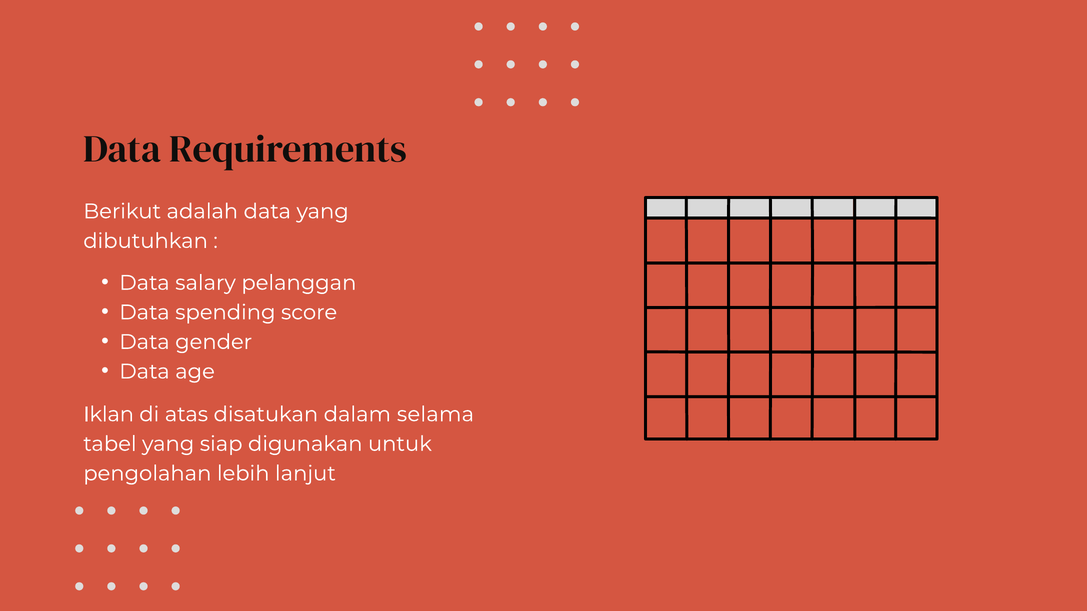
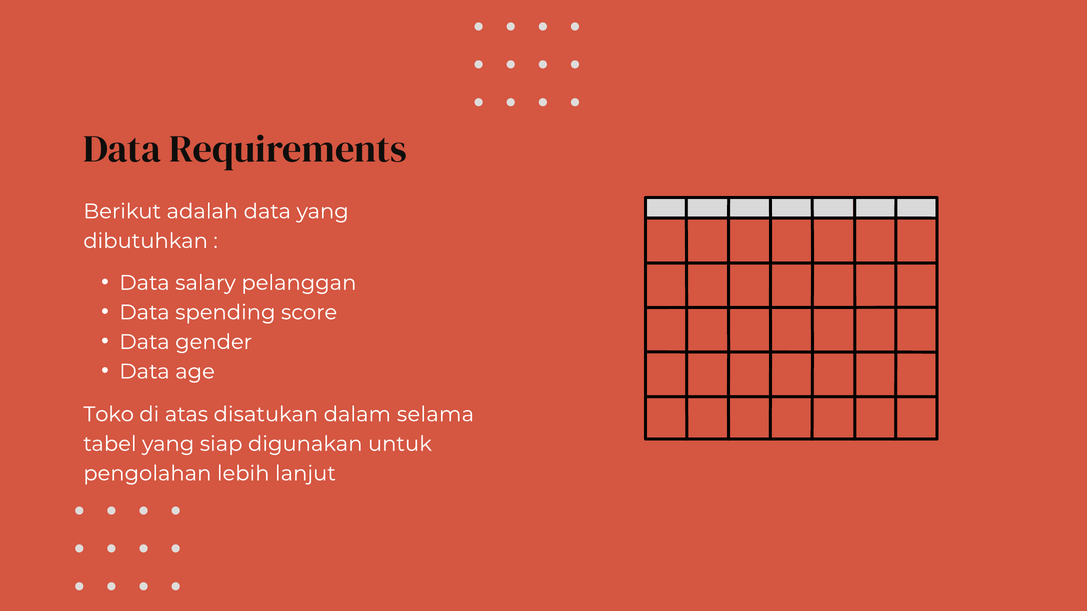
Iklan: Iklan -> Toko (109, 415)
